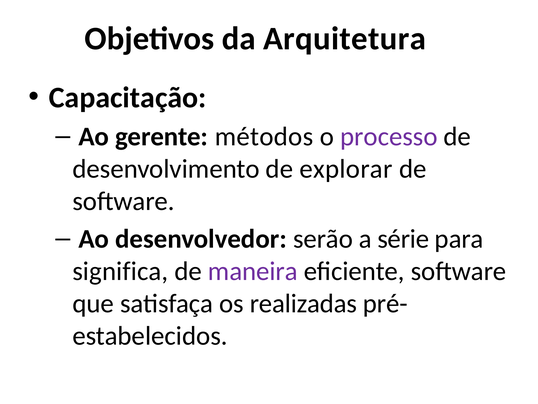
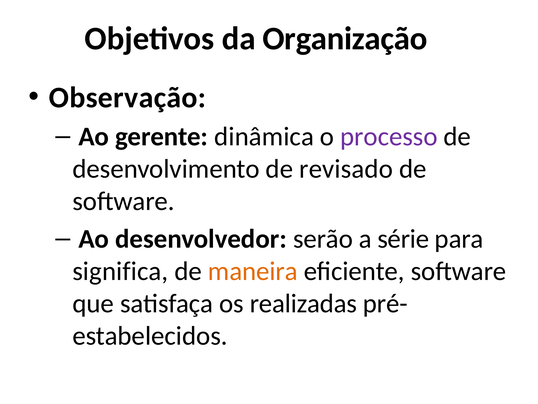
Arquitetura: Arquitetura -> Organização (345, 39)
Capacitação: Capacitação -> Observação (128, 97)
métodos: métodos -> dinâmica (264, 137)
explorar: explorar -> revisado (346, 169)
maneira colour: purple -> orange (253, 271)
